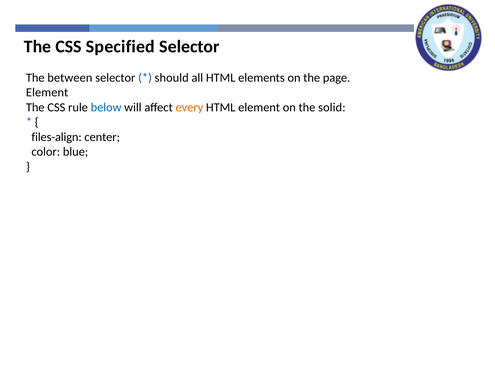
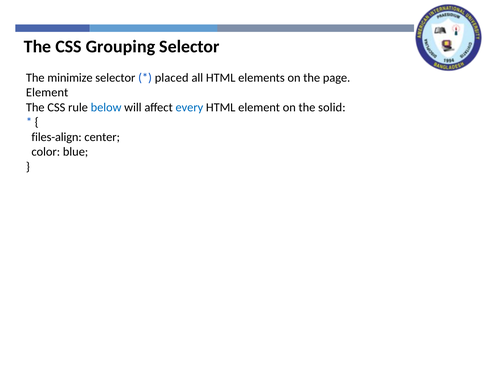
Specified: Specified -> Grouping (120, 47)
between: between -> minimize (70, 78)
should: should -> placed (172, 78)
every colour: orange -> blue (189, 107)
